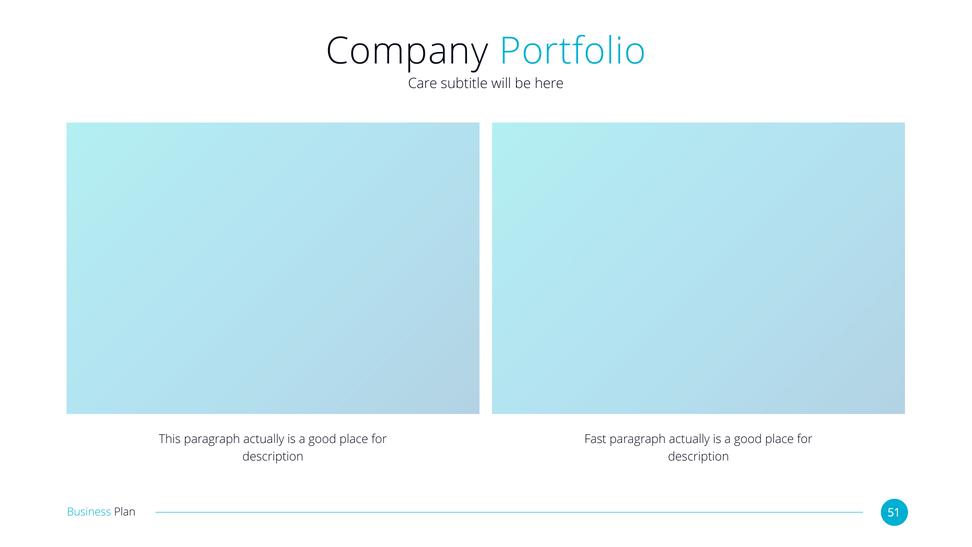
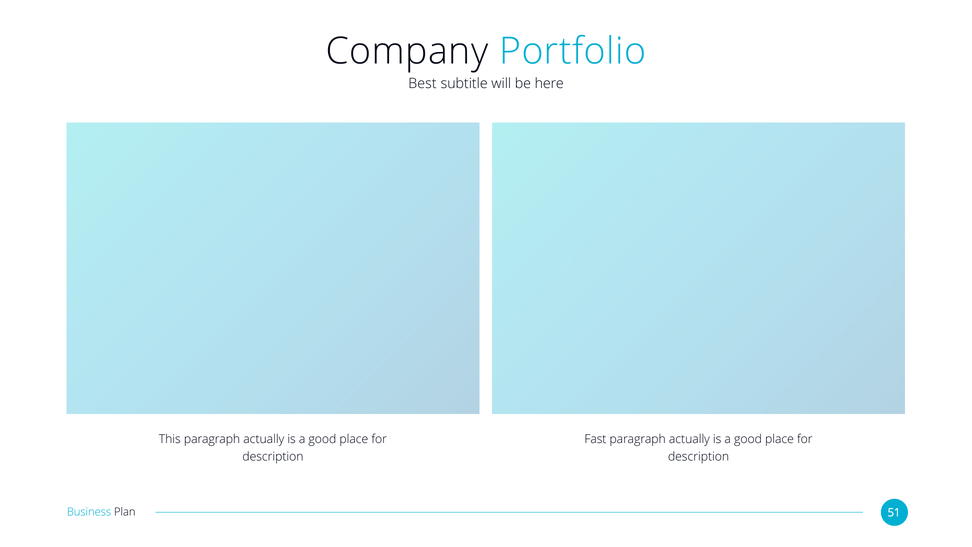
Care: Care -> Best (423, 83)
